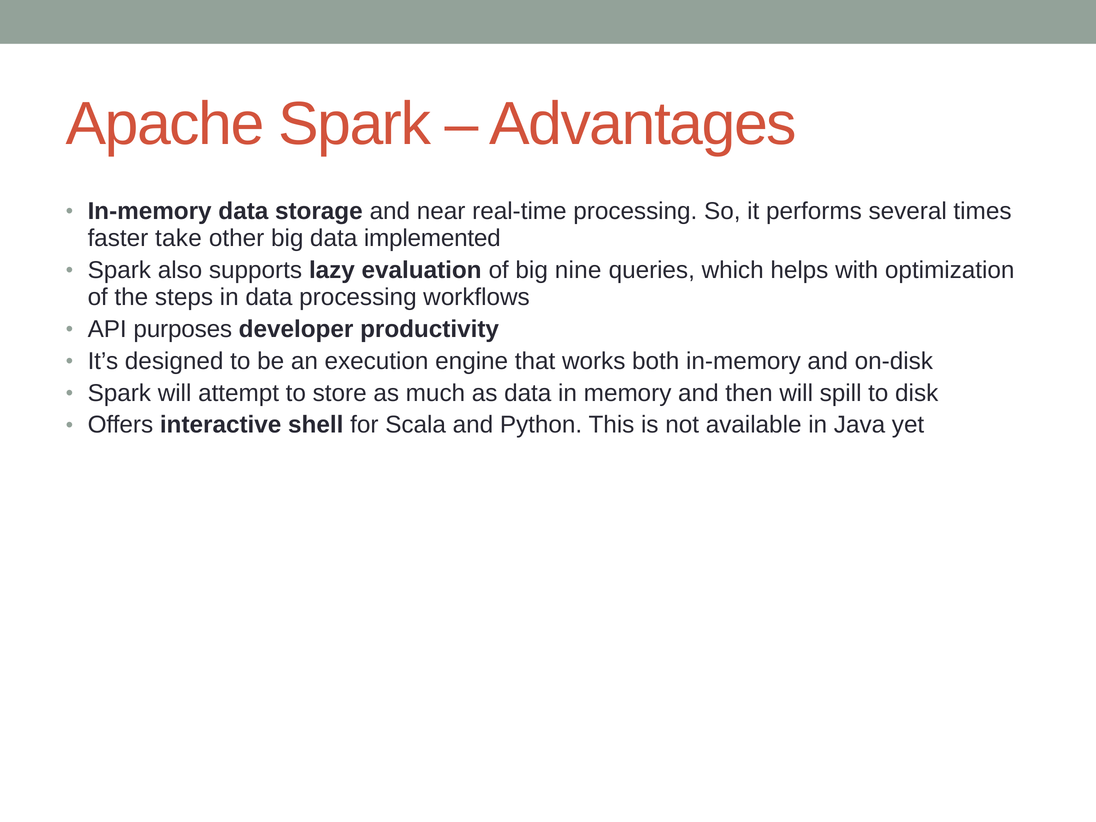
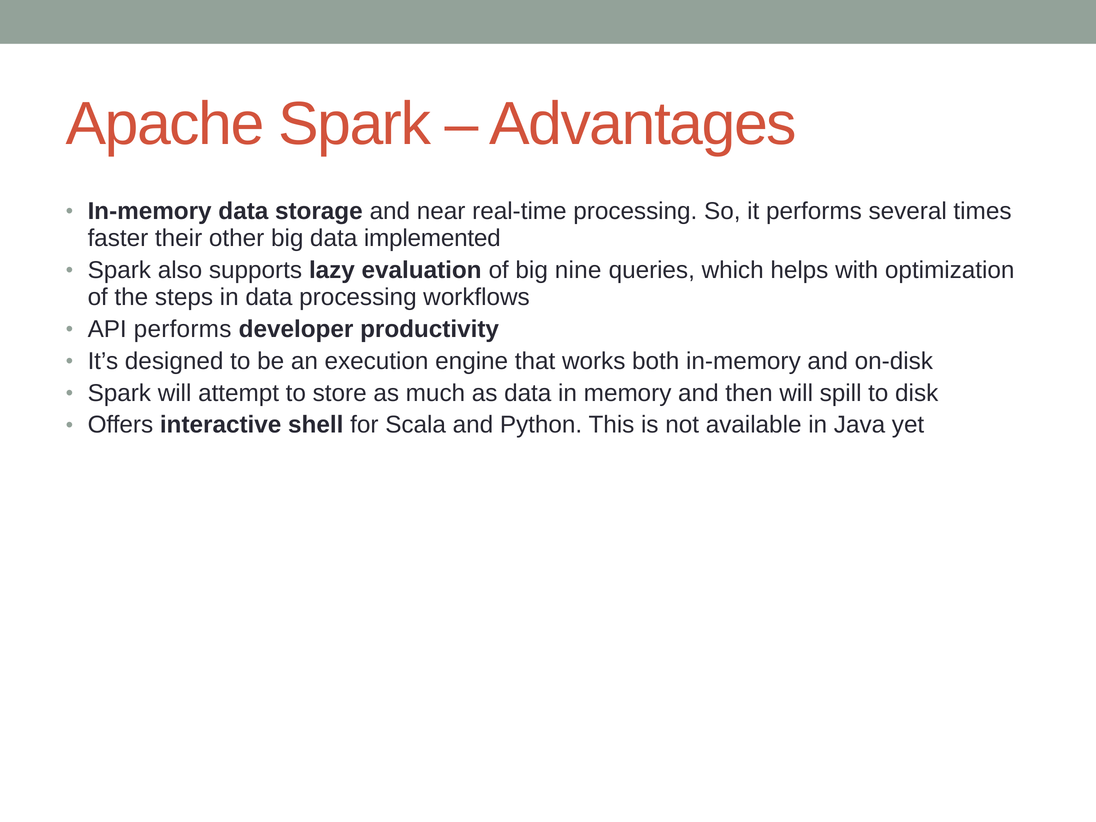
take: take -> their (179, 238)
API purposes: purposes -> performs (183, 329)
